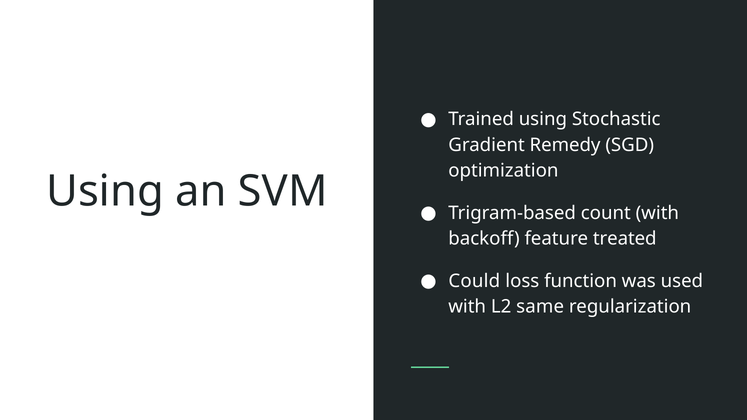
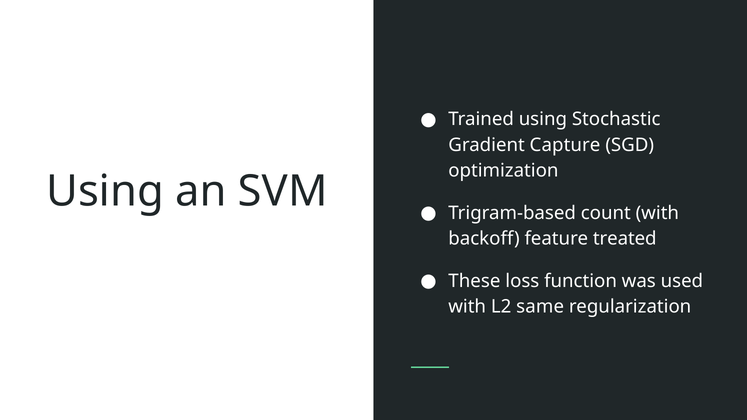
Remedy: Remedy -> Capture (565, 145)
Could: Could -> These (474, 281)
